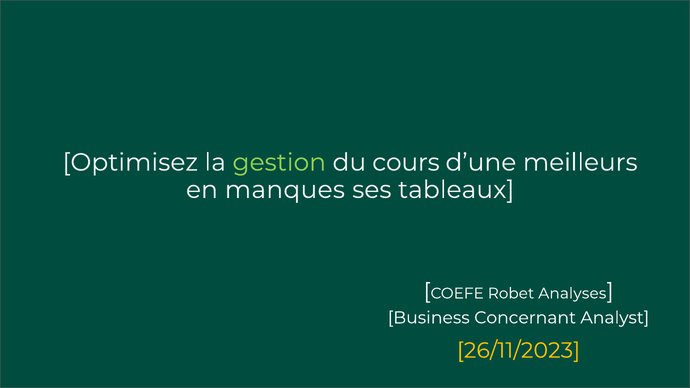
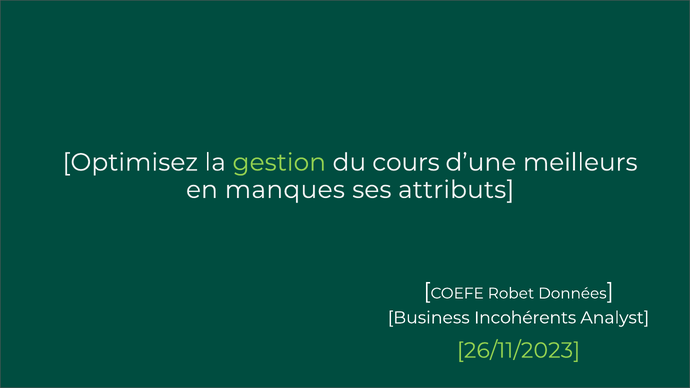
tableaux: tableaux -> attributs (456, 190)
Analyses: Analyses -> Données (572, 293)
Concernant: Concernant -> Incohérents (525, 318)
26/11/2023 colour: yellow -> light green (519, 351)
